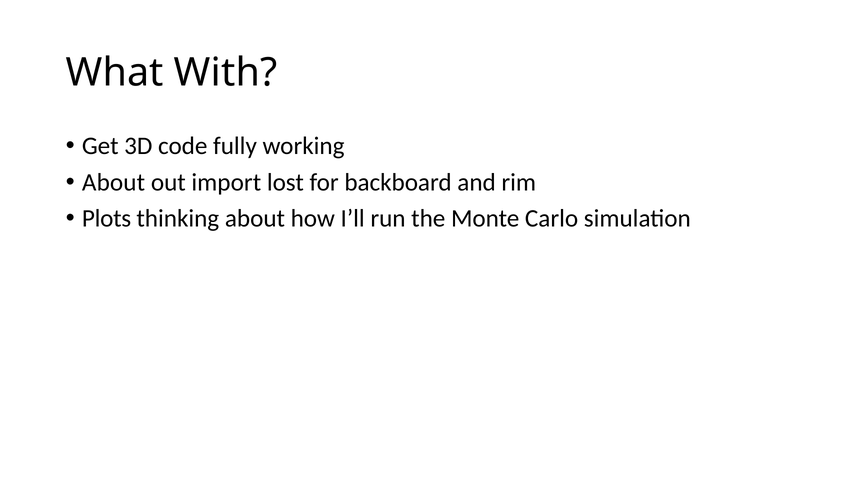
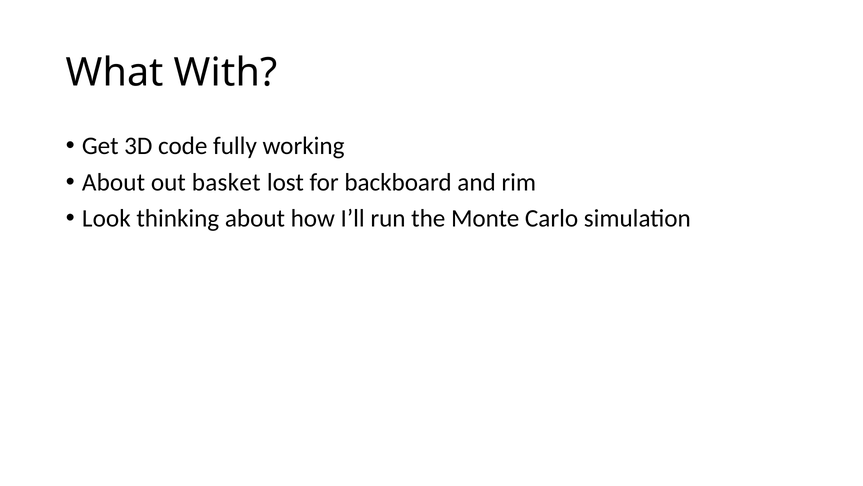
import: import -> basket (226, 182)
Plots: Plots -> Look (106, 218)
